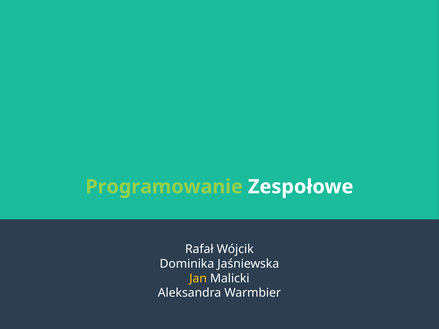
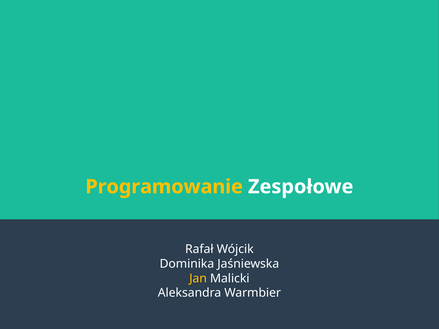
Programowanie colour: light green -> yellow (164, 187)
